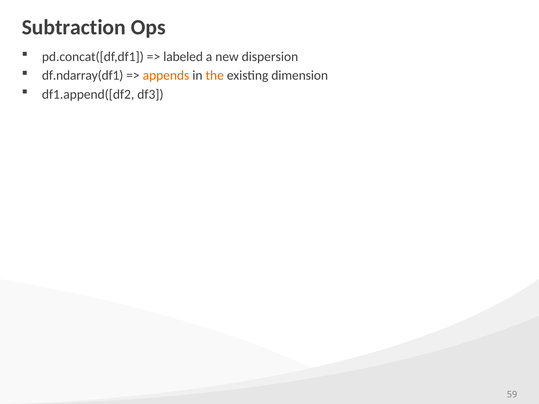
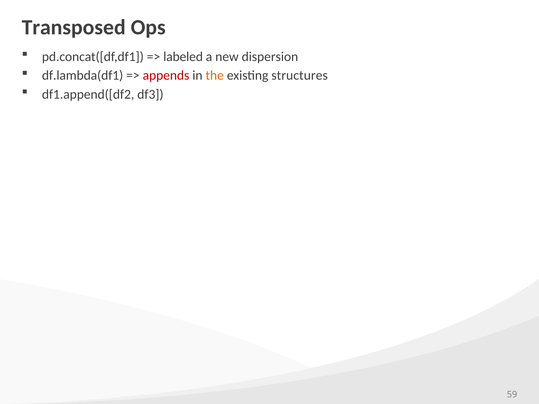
Subtraction: Subtraction -> Transposed (74, 27)
df.ndarray(df1: df.ndarray(df1 -> df.lambda(df1 (83, 76)
appends colour: orange -> red (166, 76)
dimension: dimension -> structures (300, 76)
